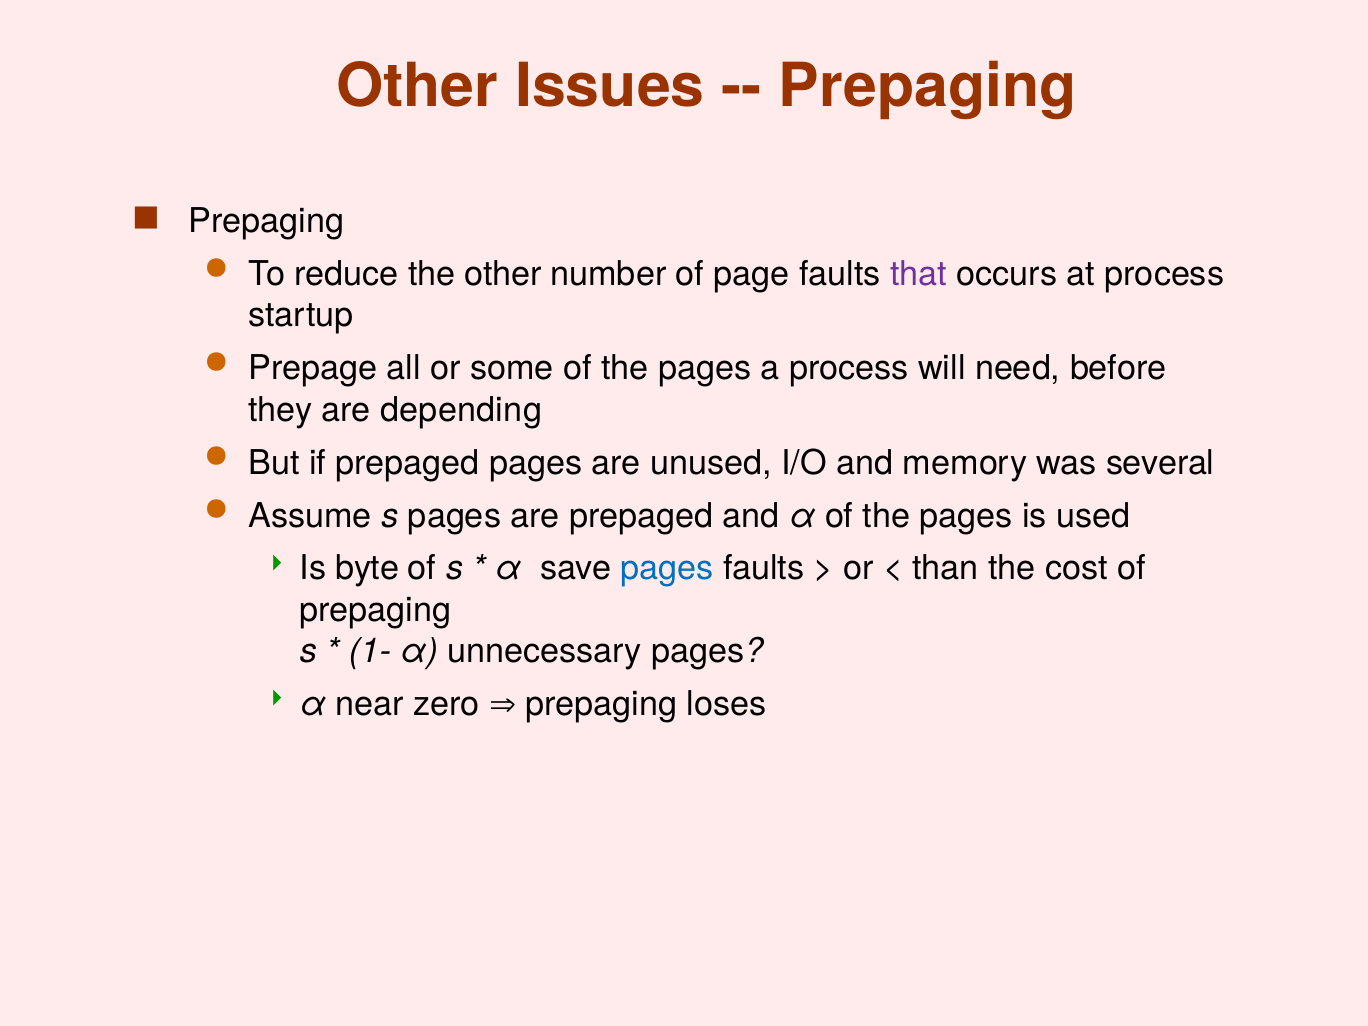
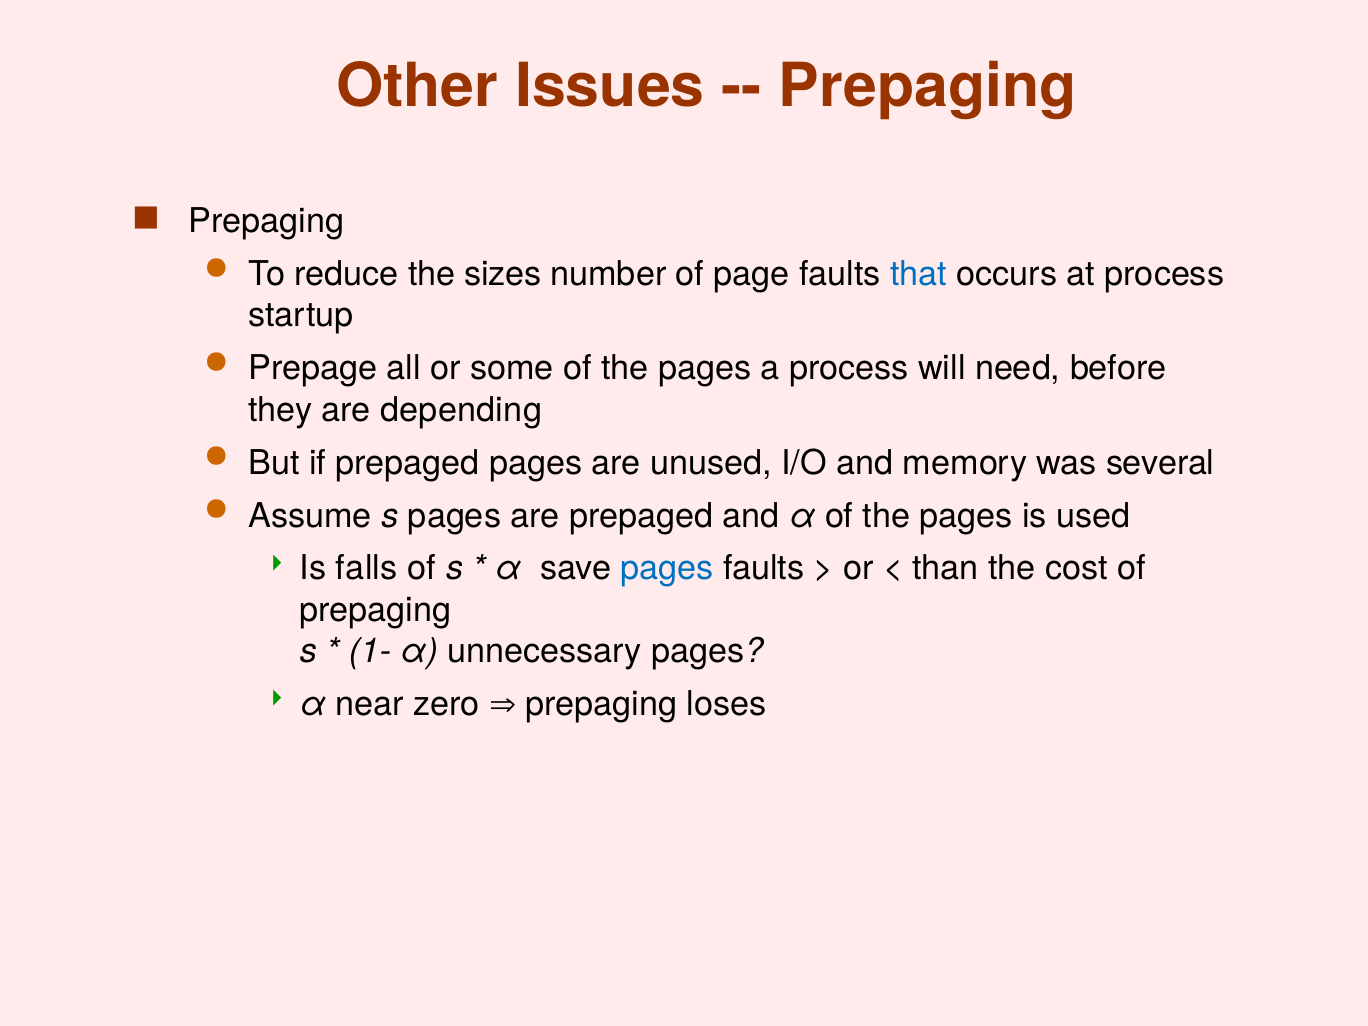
the other: other -> sizes (503, 275)
that colour: purple -> blue (919, 275)
byte: byte -> falls (367, 569)
